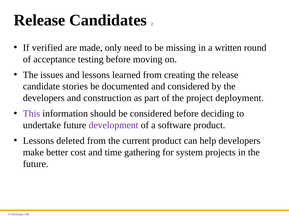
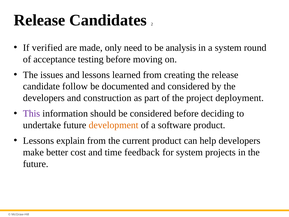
missing: missing -> analysis (181, 48)
a written: written -> system (228, 48)
stories: stories -> follow (75, 86)
development colour: purple -> orange (114, 125)
deleted: deleted -> explain (71, 141)
gathering: gathering -> feedback (142, 152)
